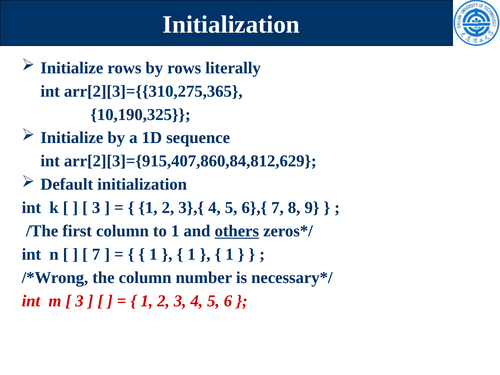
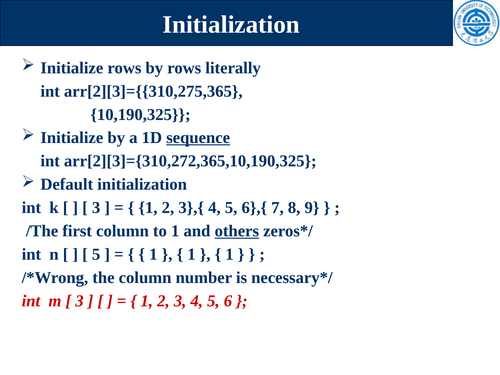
sequence underline: none -> present (198, 138)
arr[2][3]={915,407,860,84,812,629: arr[2][3]={915,407,860,84,812,629 -> arr[2][3]={310,272,365,10,190,325 (190, 161)
7: 7 -> 5 (96, 254)
